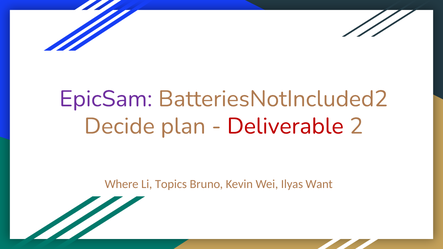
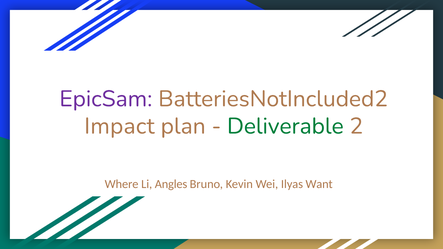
Decide: Decide -> Impact (119, 126)
Deliverable colour: red -> green (285, 126)
Topics: Topics -> Angles (171, 184)
